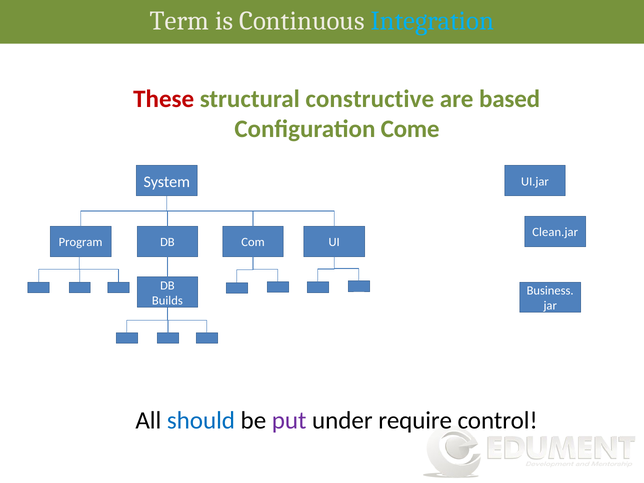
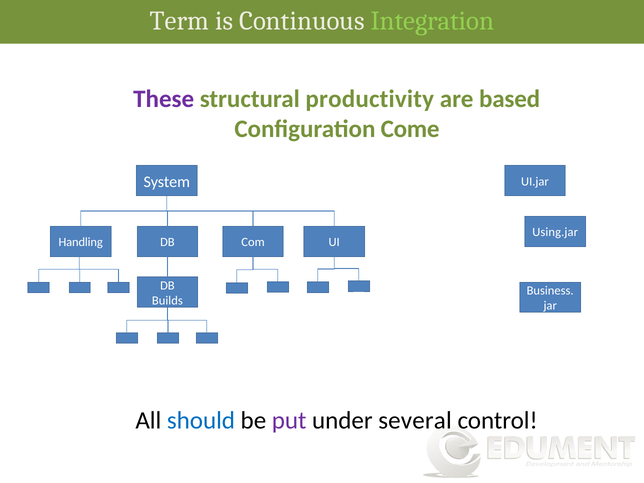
Integration colour: light blue -> light green (432, 21)
These colour: red -> purple (164, 99)
constructive: constructive -> productivity (370, 99)
Clean.jar: Clean.jar -> Using.jar (555, 232)
Program: Program -> Handling (81, 242)
require: require -> several (415, 420)
